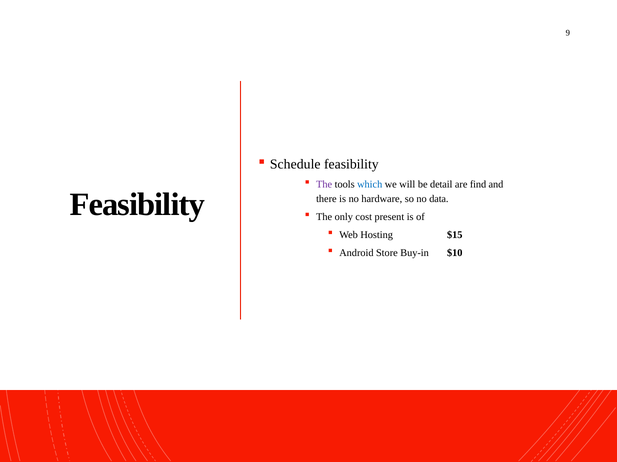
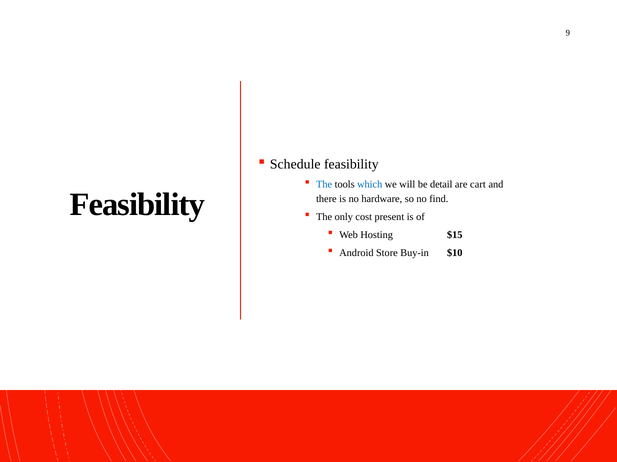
The colour: purple -> blue (324, 185)
find: find -> cart (478, 185)
data: data -> find (439, 199)
